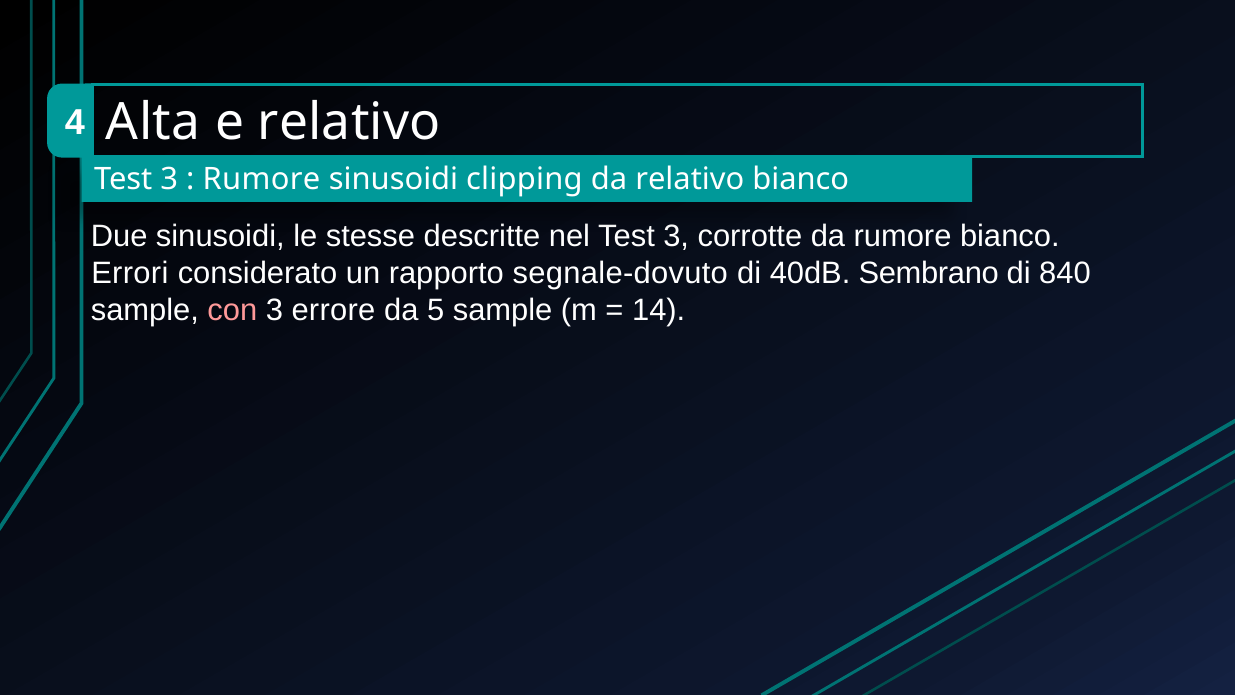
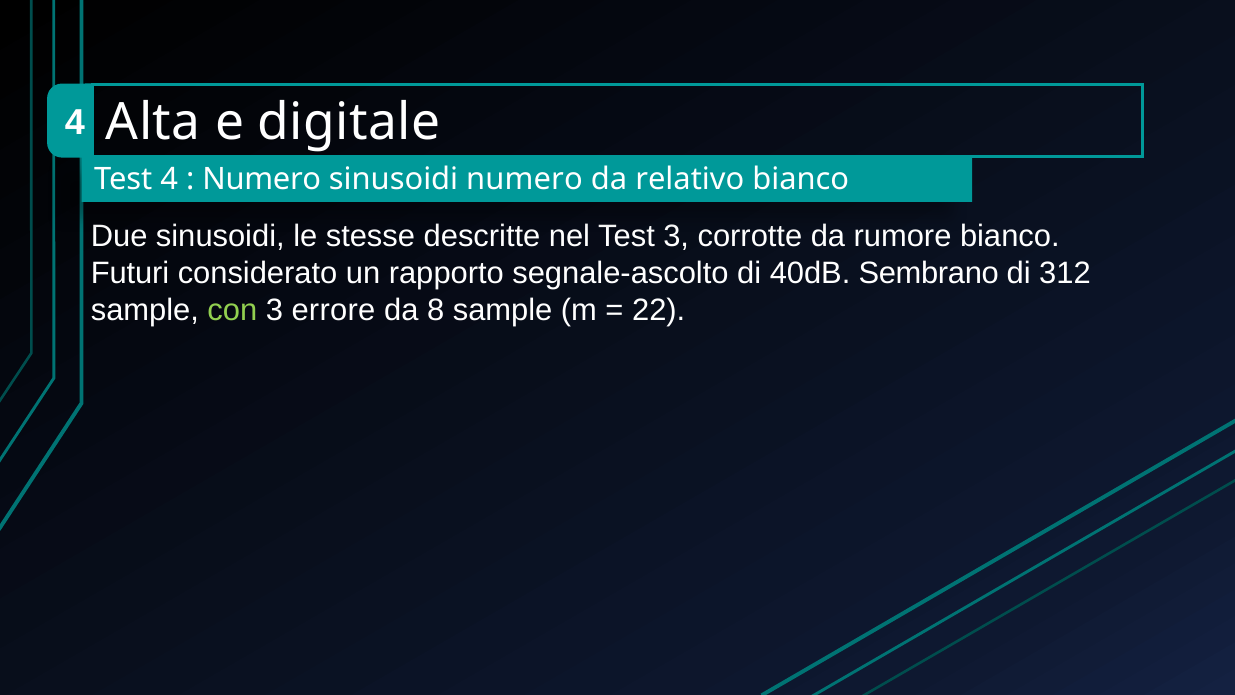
e relativo: relativo -> digitale (349, 122)
3: 3 -> 4 (169, 179)
Rumore: Rumore -> Numero (262, 179)
sinusoidi clipping: clipping -> numero (524, 179)
Errori: Errori -> Futuri (130, 273)
segnale-dovuto: segnale-dovuto -> segnale-ascolto (620, 273)
840: 840 -> 312 (1065, 273)
con colour: pink -> light green (232, 310)
5: 5 -> 8 (436, 310)
14: 14 -> 22 (659, 310)
